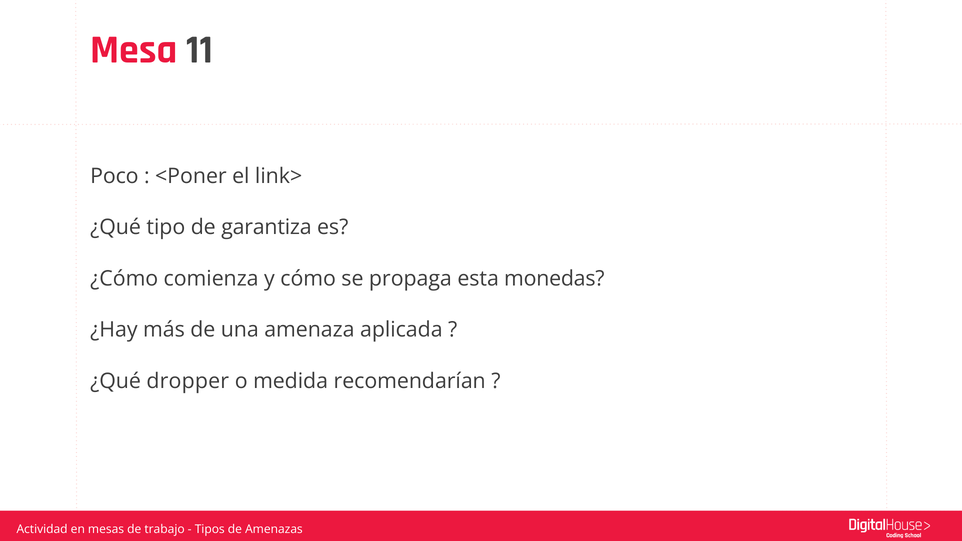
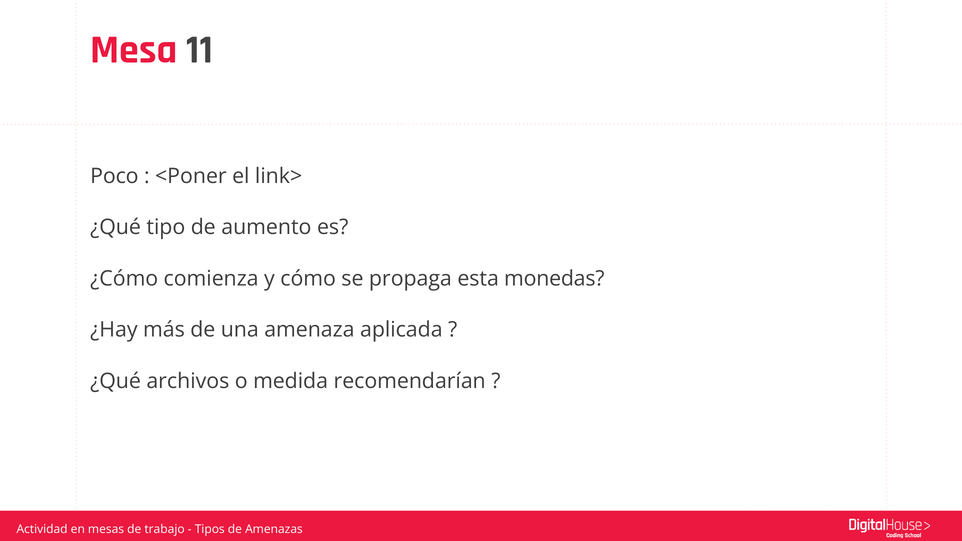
garantiza: garantiza -> aumento (266, 227)
dropper: dropper -> archivos (188, 381)
